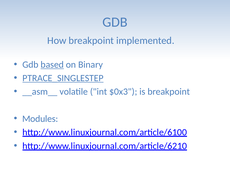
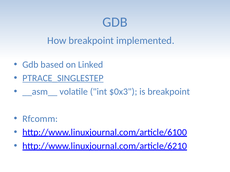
based underline: present -> none (52, 65)
Binary: Binary -> Linked (91, 65)
Modules: Modules -> Rfcomm (40, 119)
